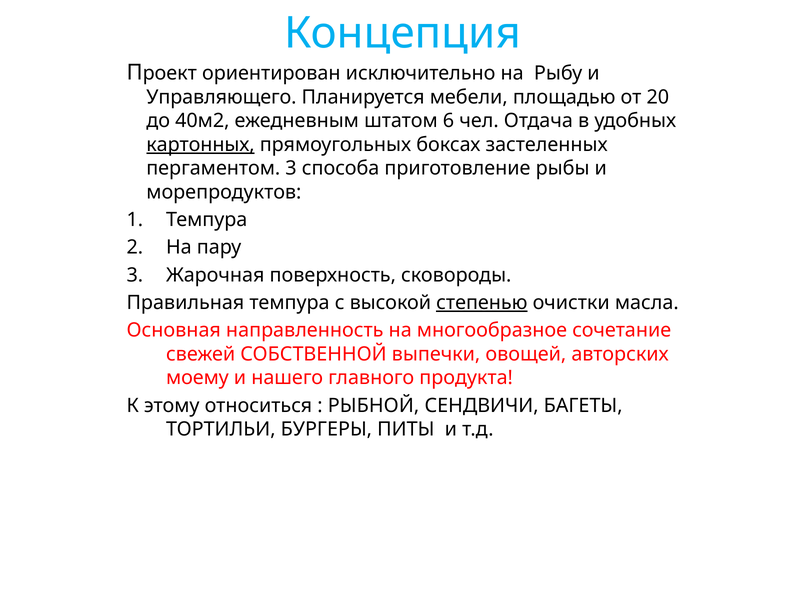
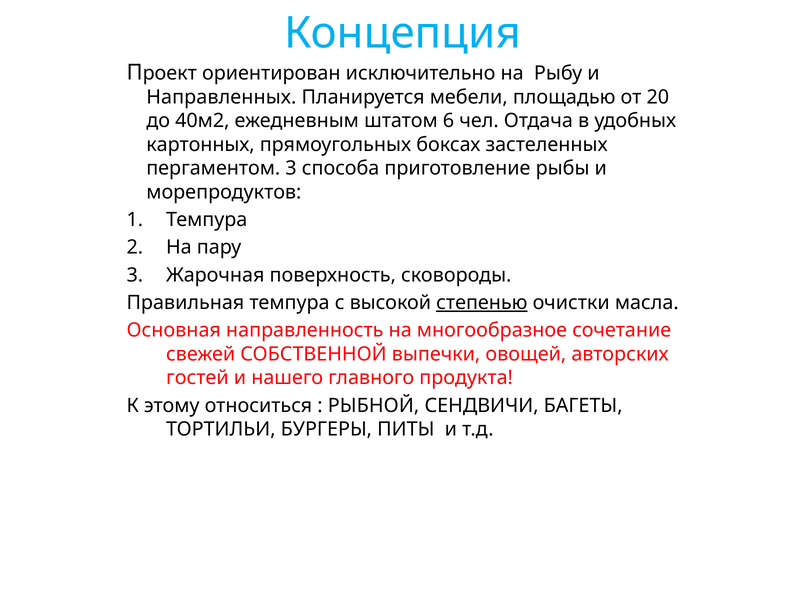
Управляющего: Управляющего -> Направленных (221, 97)
картонных underline: present -> none (201, 145)
моему: моему -> гостей (197, 378)
